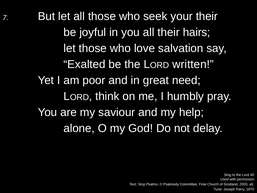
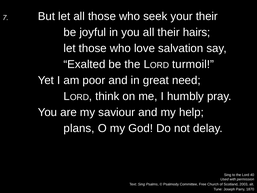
written: written -> turmoil (193, 64)
alone: alone -> plans (79, 128)
